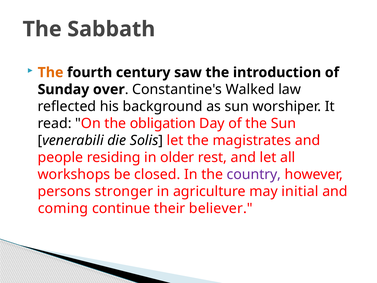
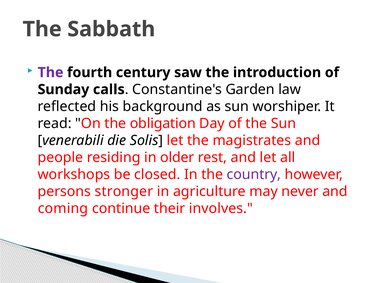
The colour: orange -> purple (51, 72)
over: over -> calls (109, 89)
Walked: Walked -> Garden (250, 89)
initial: initial -> never (300, 191)
believer: believer -> involves (221, 208)
